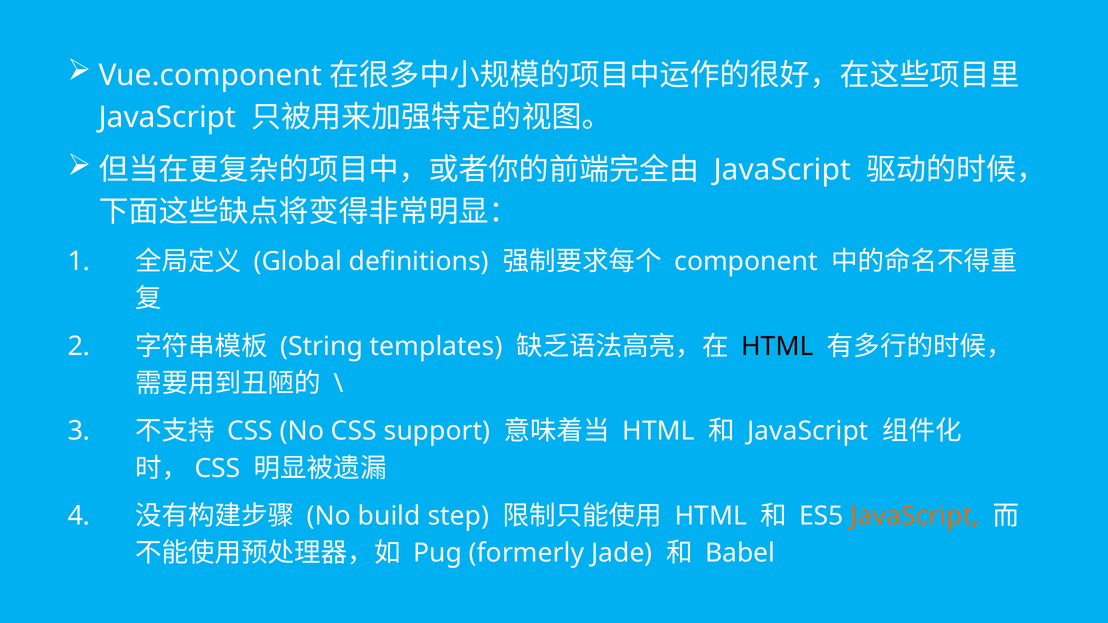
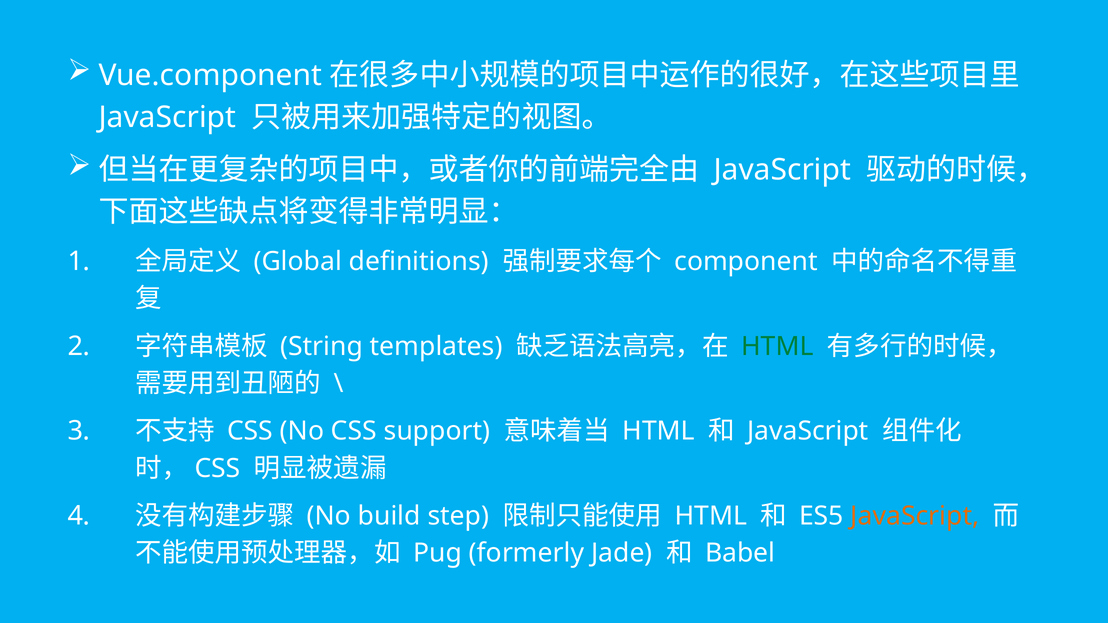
HTML colour: black -> green (777, 346)
